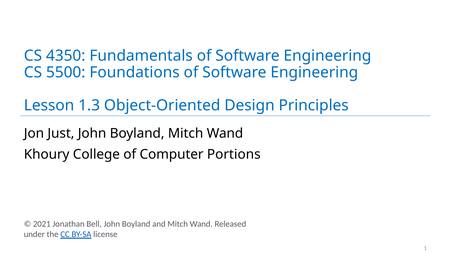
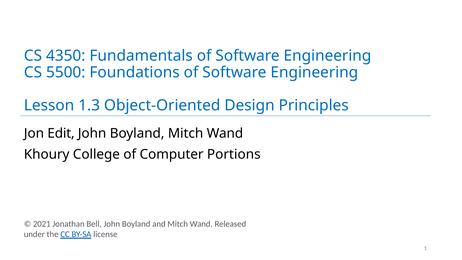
Just: Just -> Edit (61, 133)
